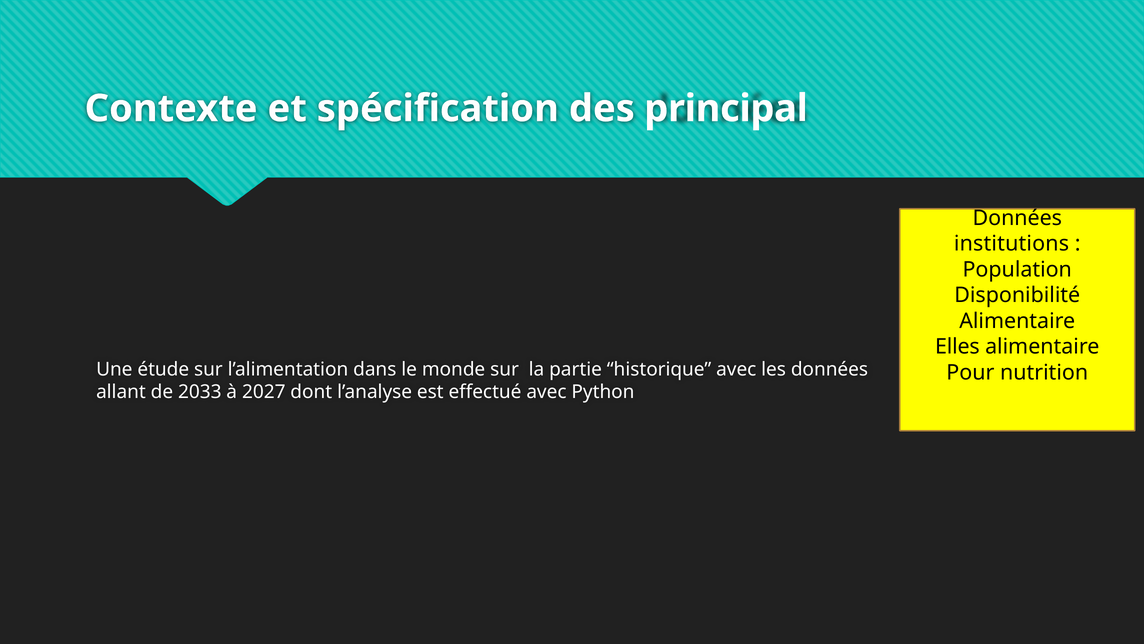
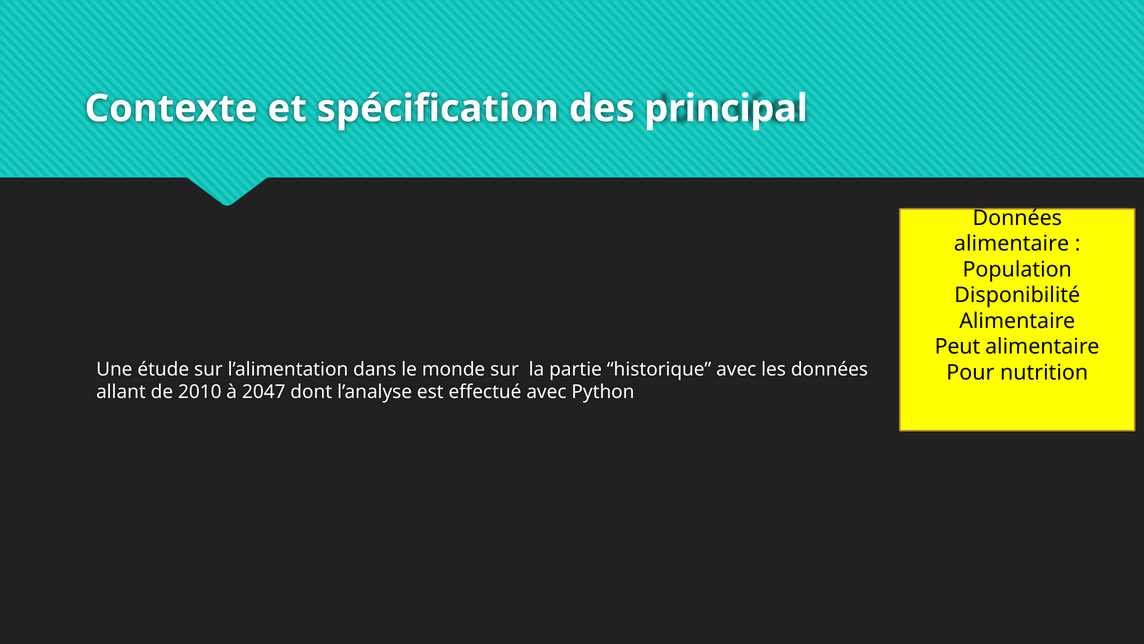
institutions: institutions -> alimentaire (1012, 244)
Elles: Elles -> Peut (957, 347)
2033: 2033 -> 2010 (200, 392)
2027: 2027 -> 2047 (264, 392)
